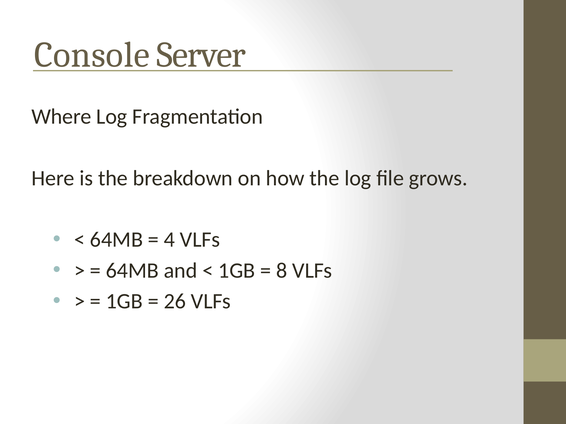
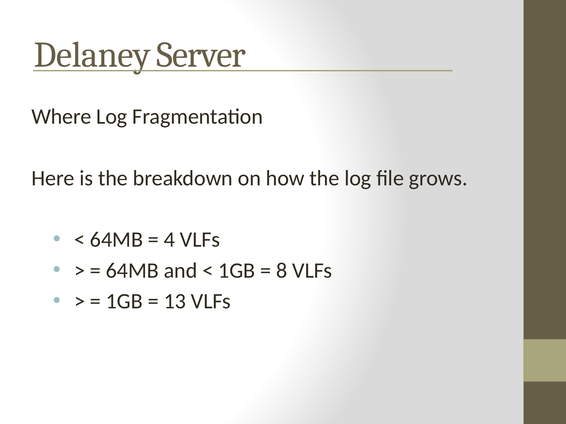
Console: Console -> Delaney (92, 55)
26: 26 -> 13 (175, 302)
